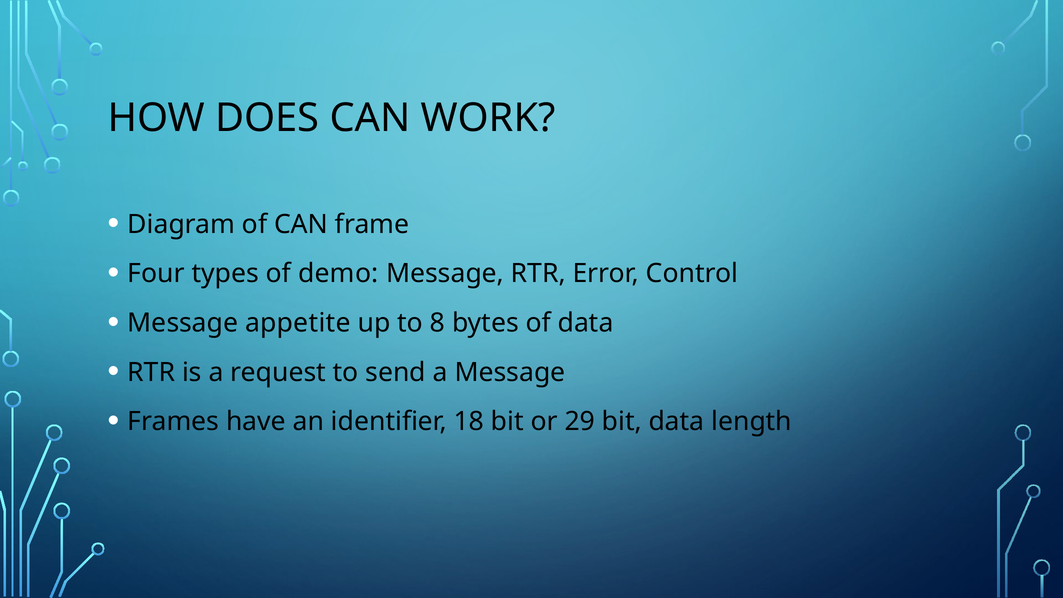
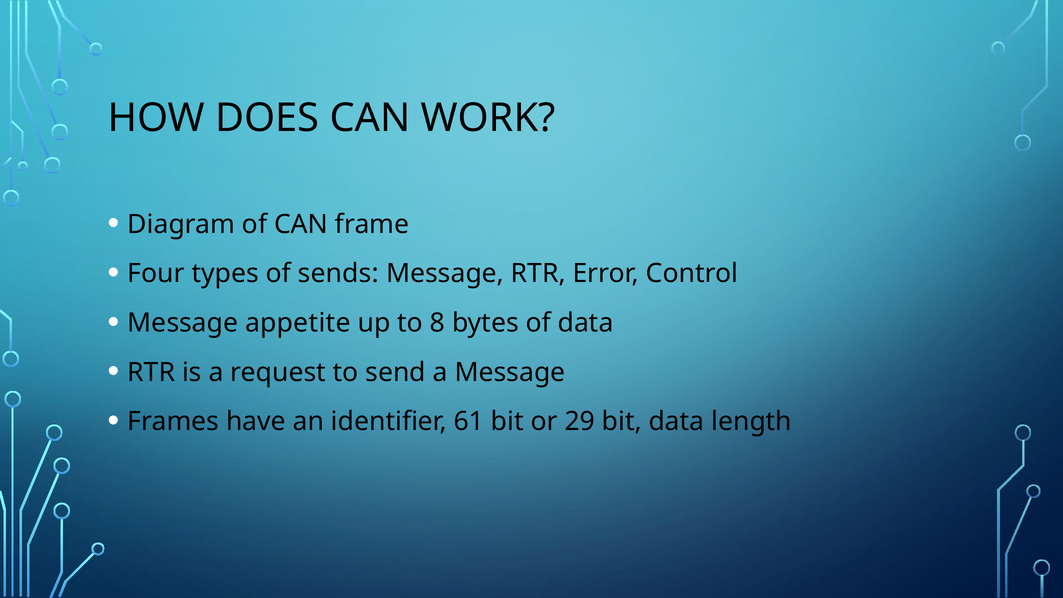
demo: demo -> sends (338, 274)
18: 18 -> 61 (469, 422)
